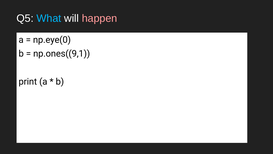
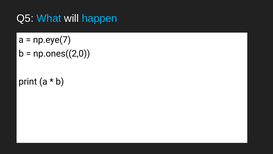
happen colour: pink -> light blue (100, 18)
np.eye(0: np.eye(0 -> np.eye(7 (52, 40)
np.ones((9,1: np.ones((9,1 -> np.ones((2,0 (62, 54)
